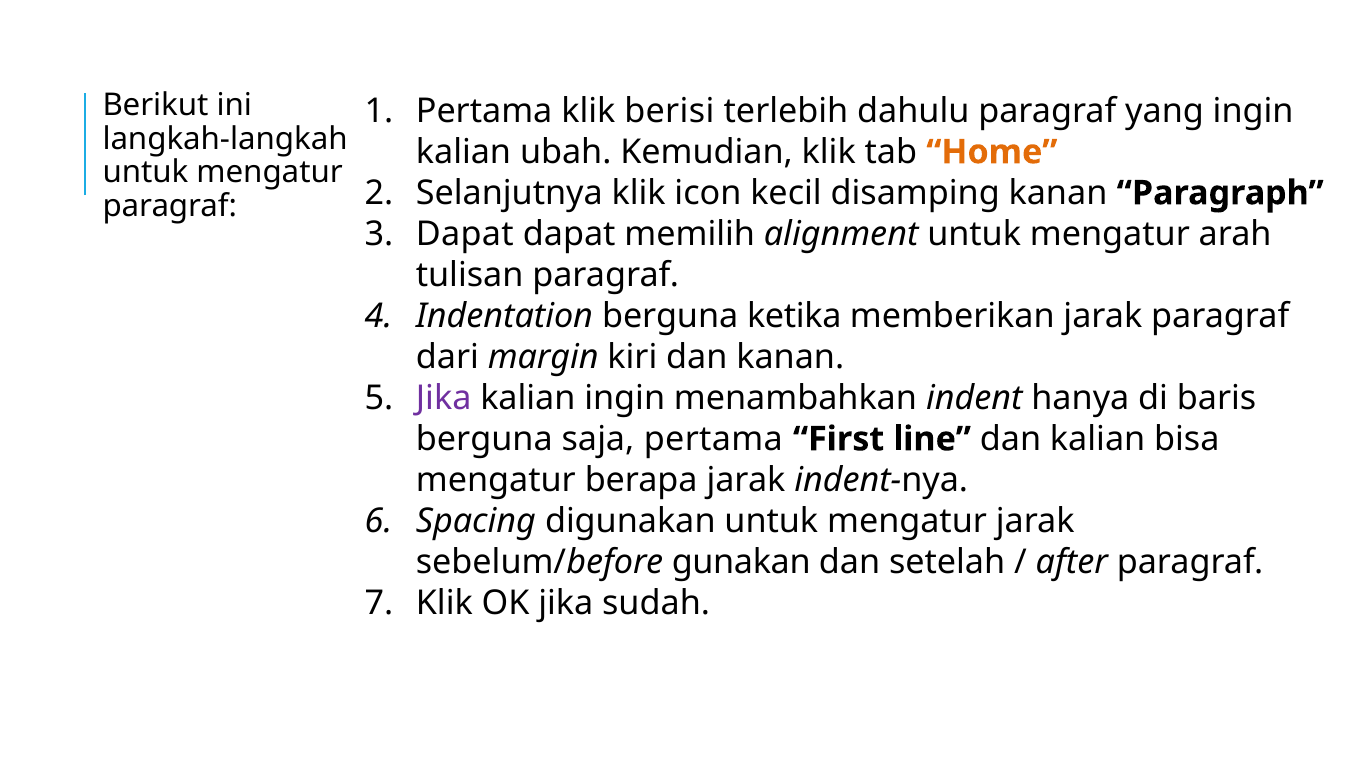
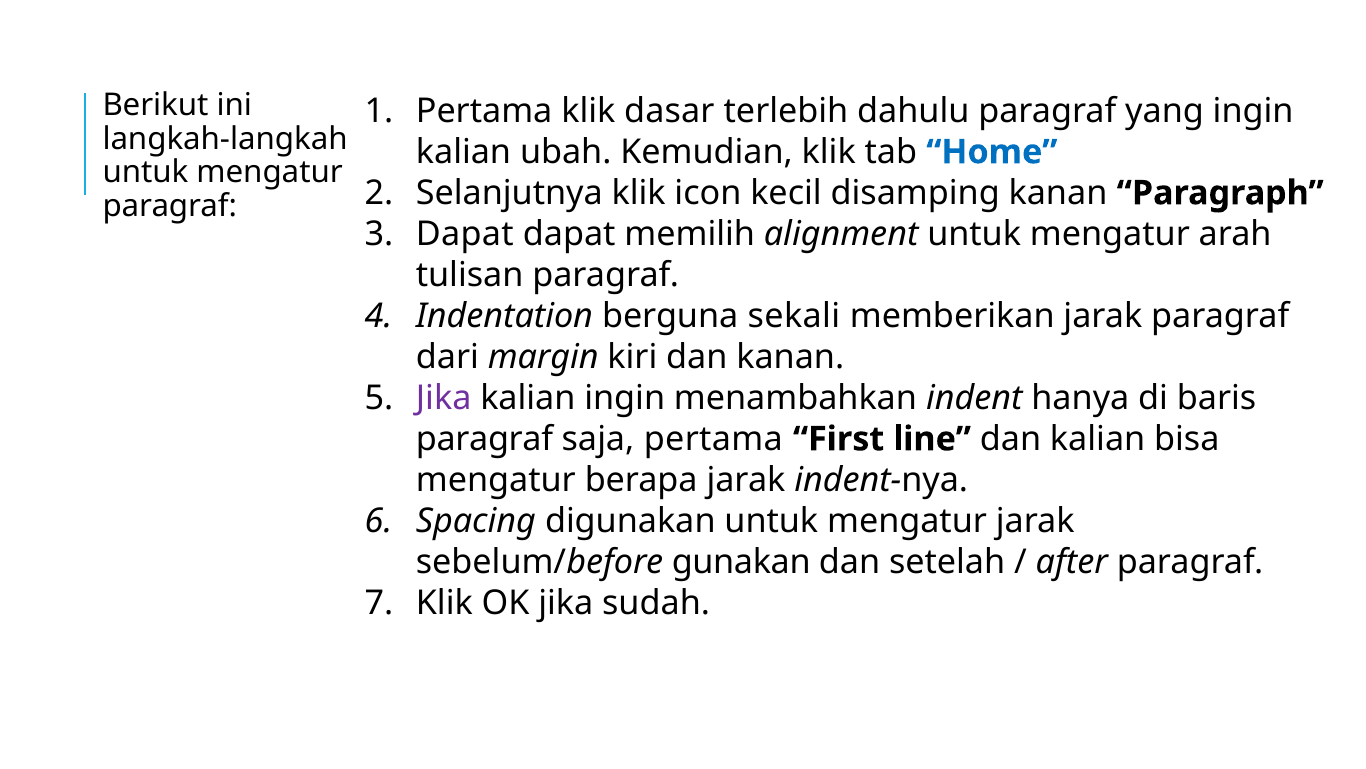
berisi: berisi -> dasar (669, 111)
Home colour: orange -> blue (992, 152)
ketika: ketika -> sekali (794, 316)
berguna: berguna -> paragraf (485, 439)
